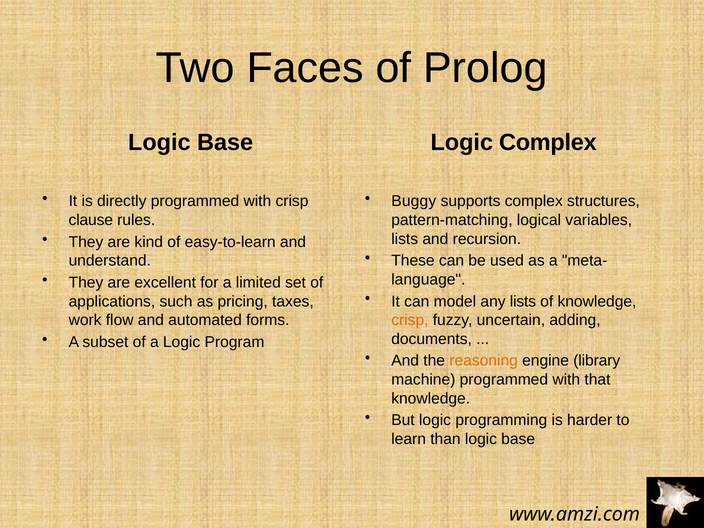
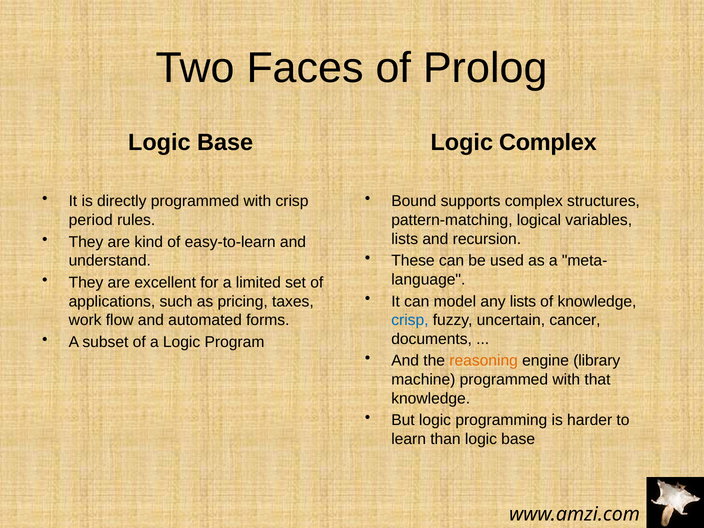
Buggy: Buggy -> Bound (414, 201)
clause: clause -> period (91, 220)
crisp colour: orange -> blue (410, 320)
adding: adding -> cancer (575, 320)
